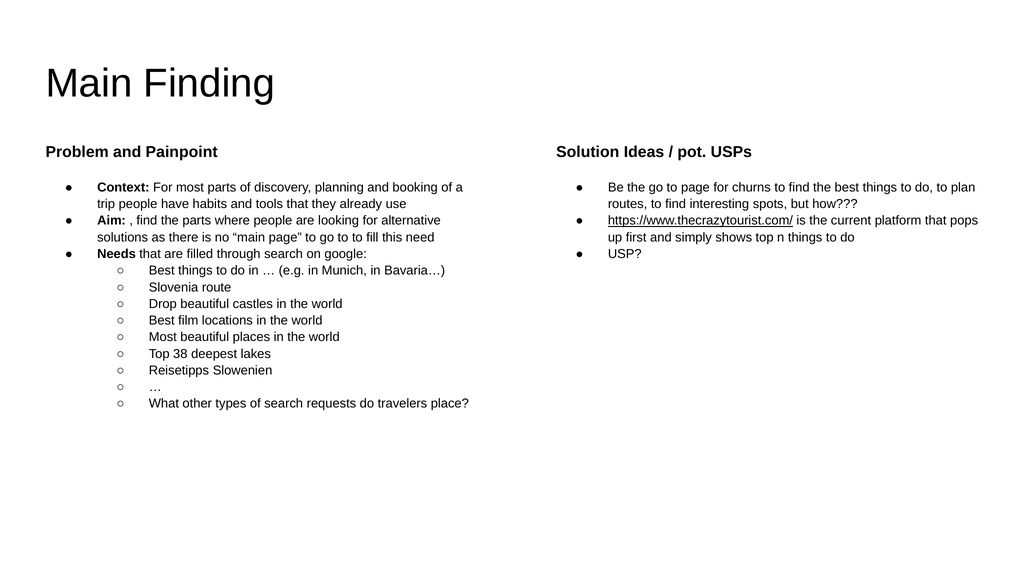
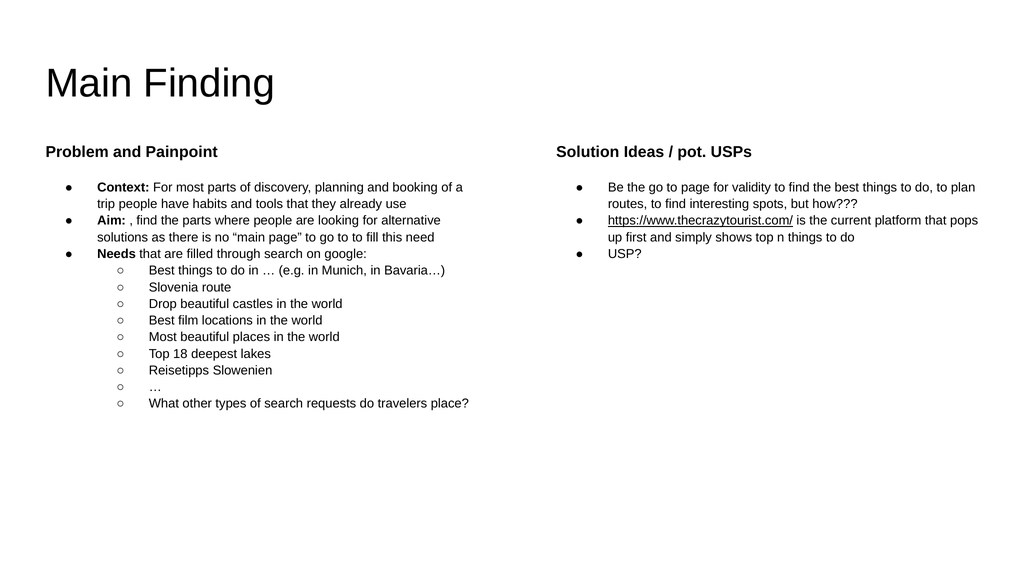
churns: churns -> validity (751, 187)
38: 38 -> 18 (180, 354)
